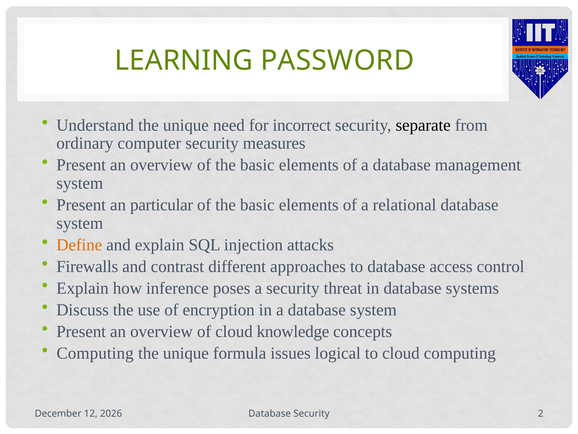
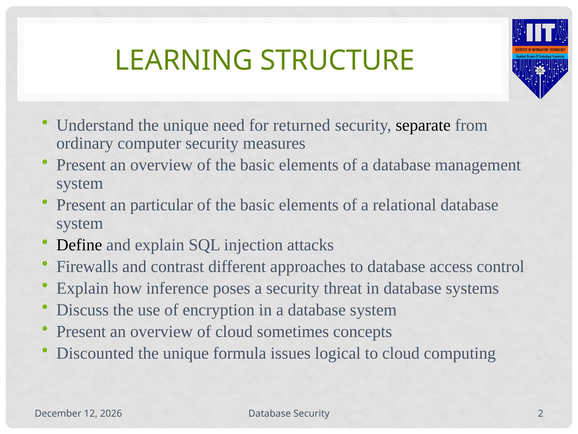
PASSWORD: PASSWORD -> STRUCTURE (338, 61)
incorrect: incorrect -> returned (302, 125)
Define colour: orange -> black (79, 245)
knowledge: knowledge -> sometimes (293, 331)
Computing: Computing -> Discounted (95, 353)
